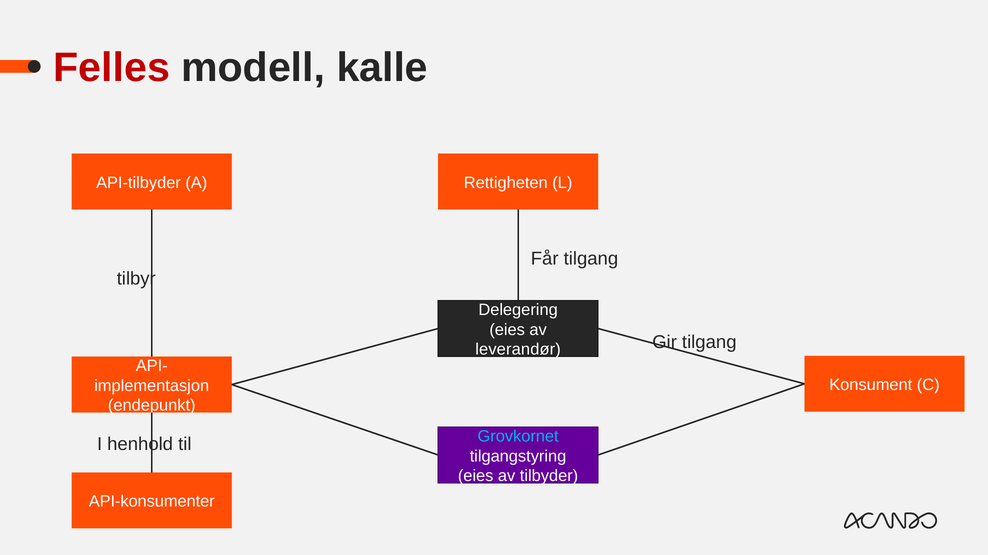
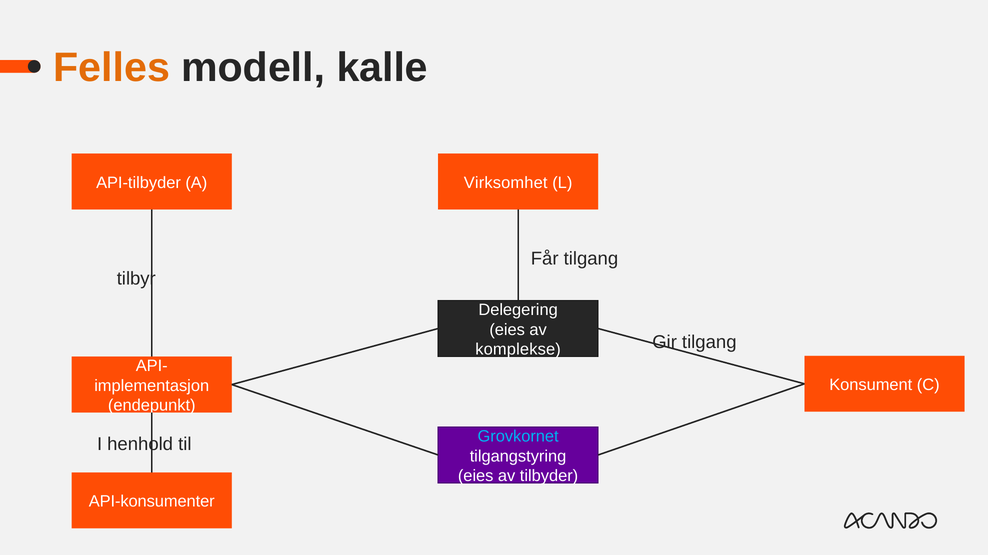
Felles colour: red -> orange (112, 68)
Rettigheten: Rettigheten -> Virksomhet (506, 183)
leverandør: leverandør -> komplekse (518, 350)
